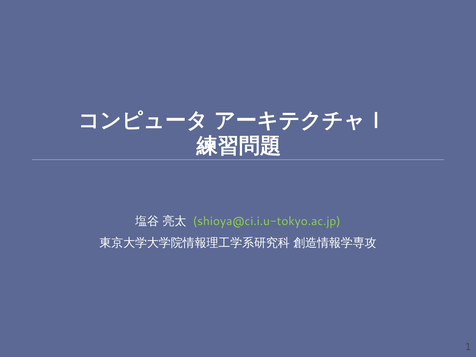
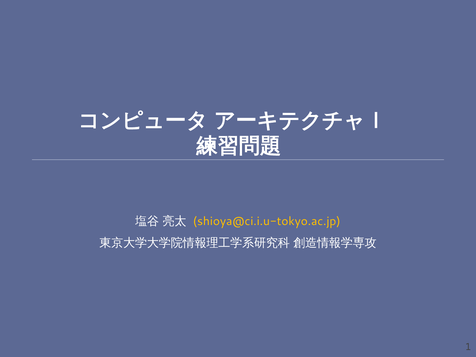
shioya@ci.i.u-tokyo.ac.jp colour: light green -> yellow (267, 221)
